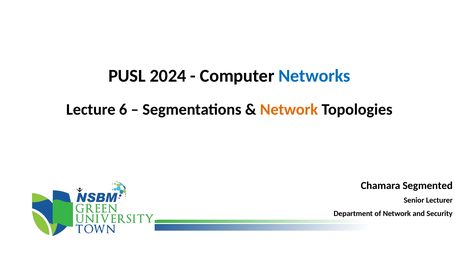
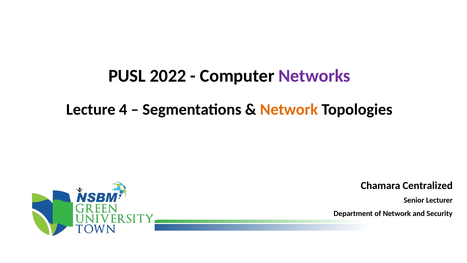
2024: 2024 -> 2022 (168, 76)
Networks colour: blue -> purple (314, 76)
6: 6 -> 4 (123, 109)
Segmented: Segmented -> Centralized (428, 185)
